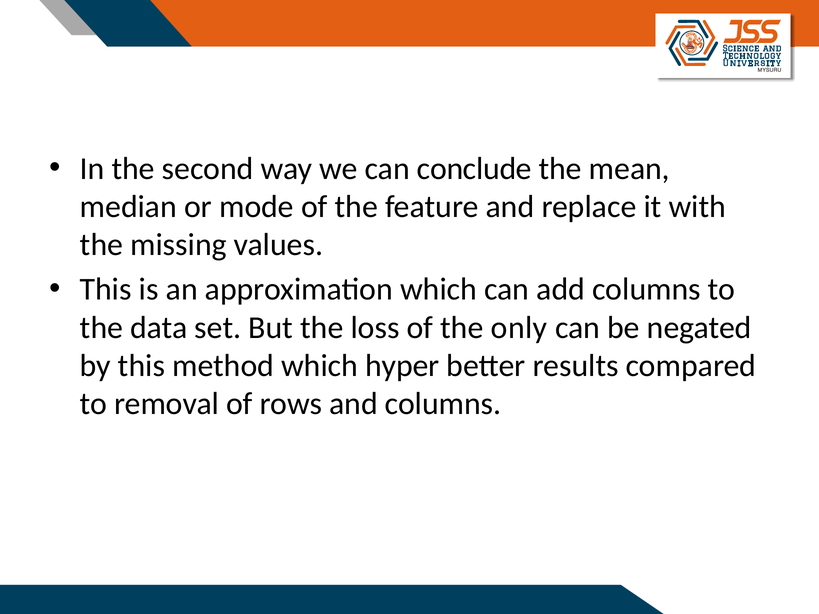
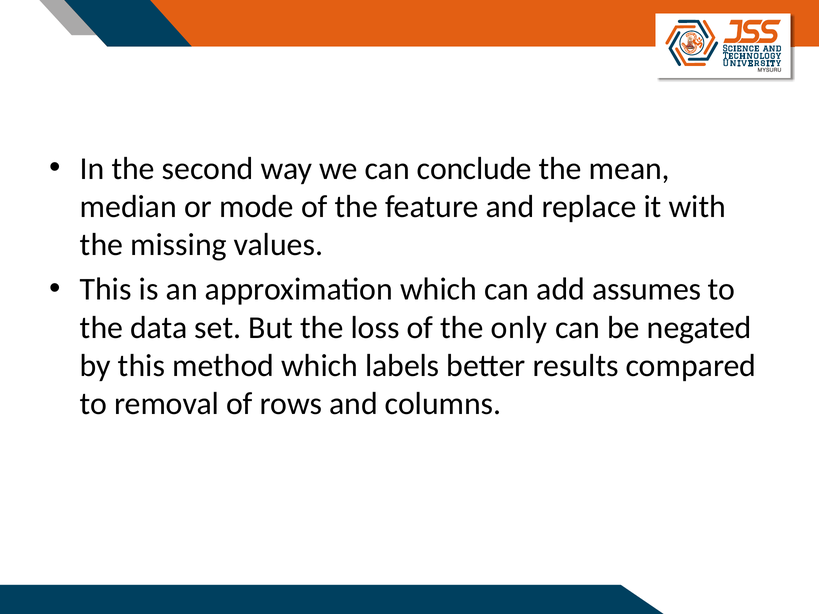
add columns: columns -> assumes (647, 290)
hyper: hyper -> labels (402, 366)
